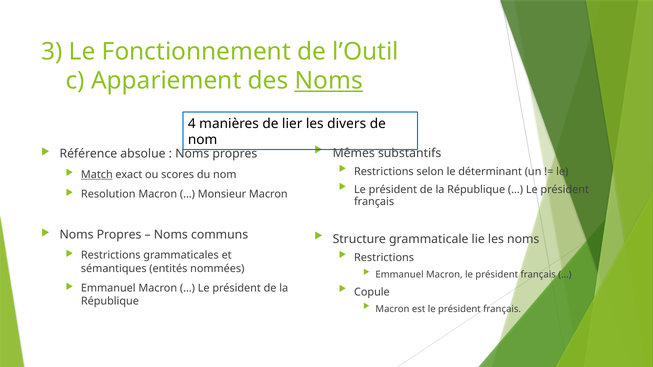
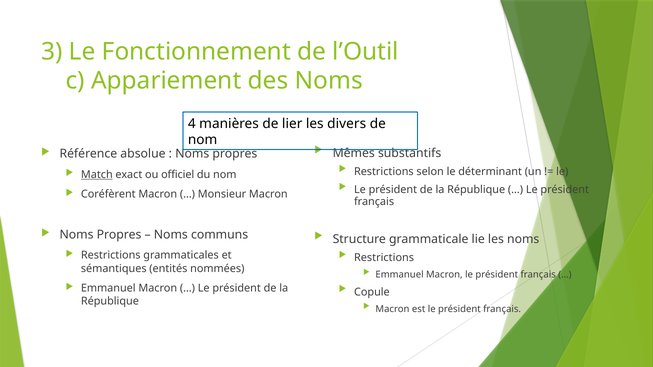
Noms underline: present -> none (329, 81)
scores: scores -> officiel (178, 175)
Resolution: Resolution -> Coréfèrent (108, 194)
